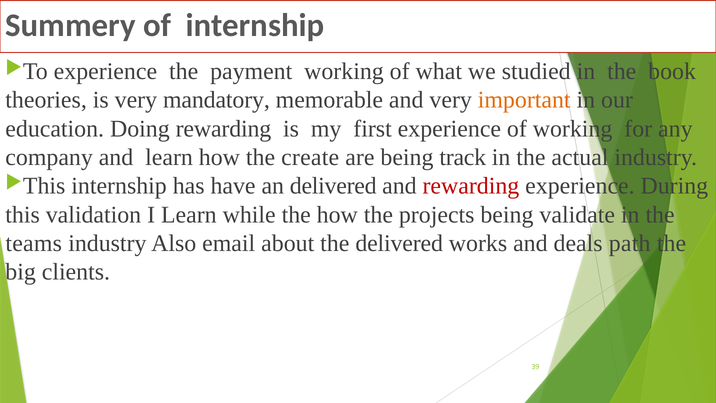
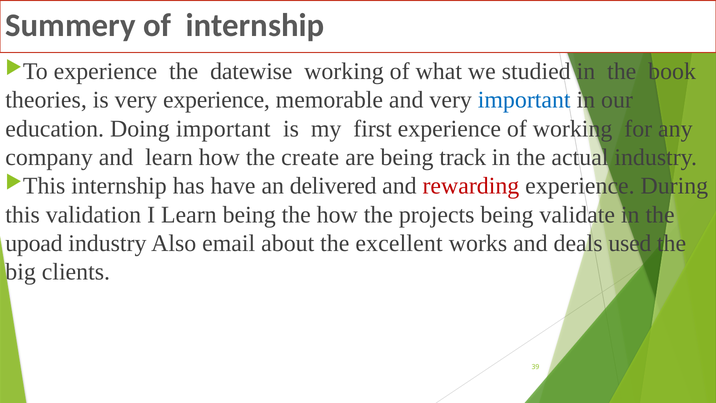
payment: payment -> datewise (251, 71)
very mandatory: mandatory -> experience (217, 100)
important colour: orange -> blue (524, 100)
Doing rewarding: rewarding -> important (223, 129)
Learn while: while -> being (249, 215)
teams: teams -> upoad (34, 243)
the delivered: delivered -> excellent (399, 243)
path: path -> used (630, 243)
